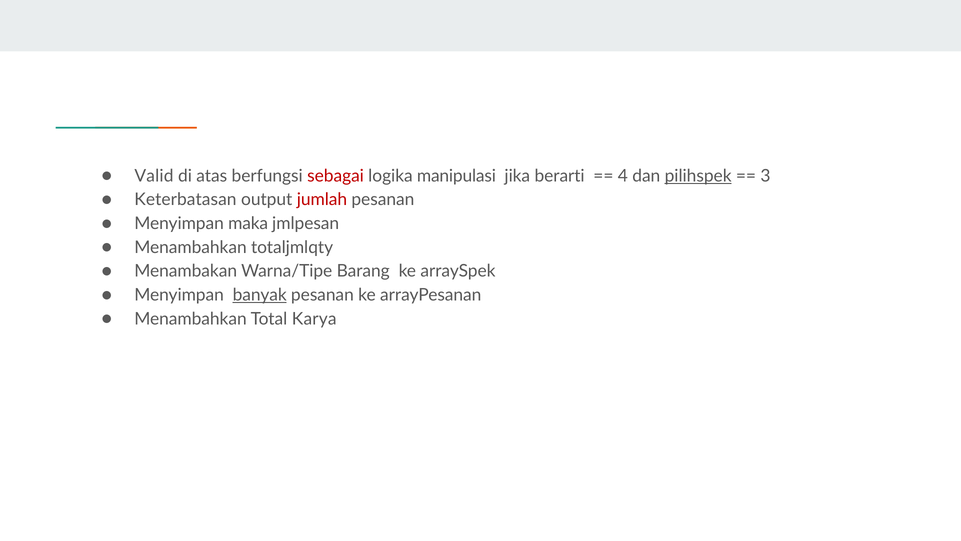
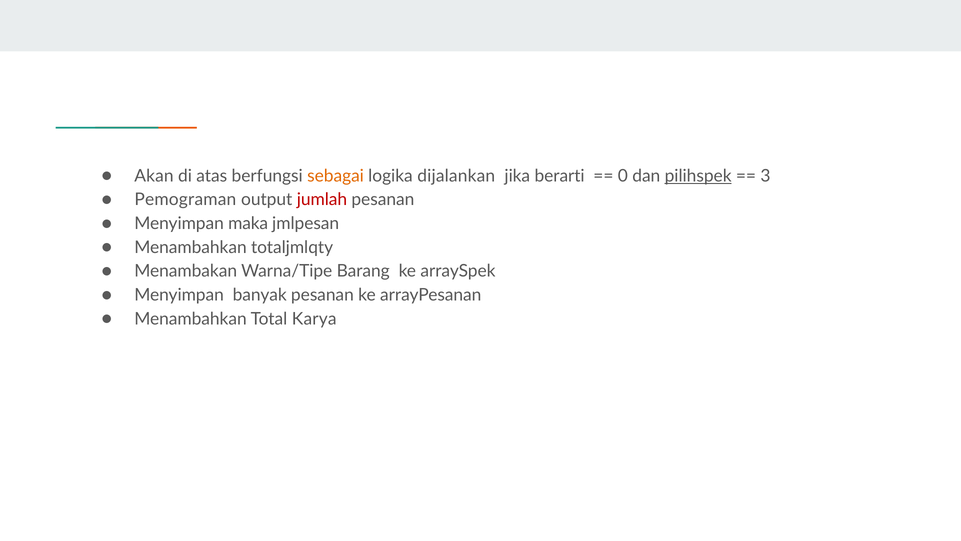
Valid: Valid -> Akan (154, 176)
sebagai colour: red -> orange (336, 176)
manipulasi: manipulasi -> dijalankan (456, 176)
4: 4 -> 0 (623, 176)
Keterbatasan: Keterbatasan -> Pemograman (185, 200)
banyak underline: present -> none (260, 295)
